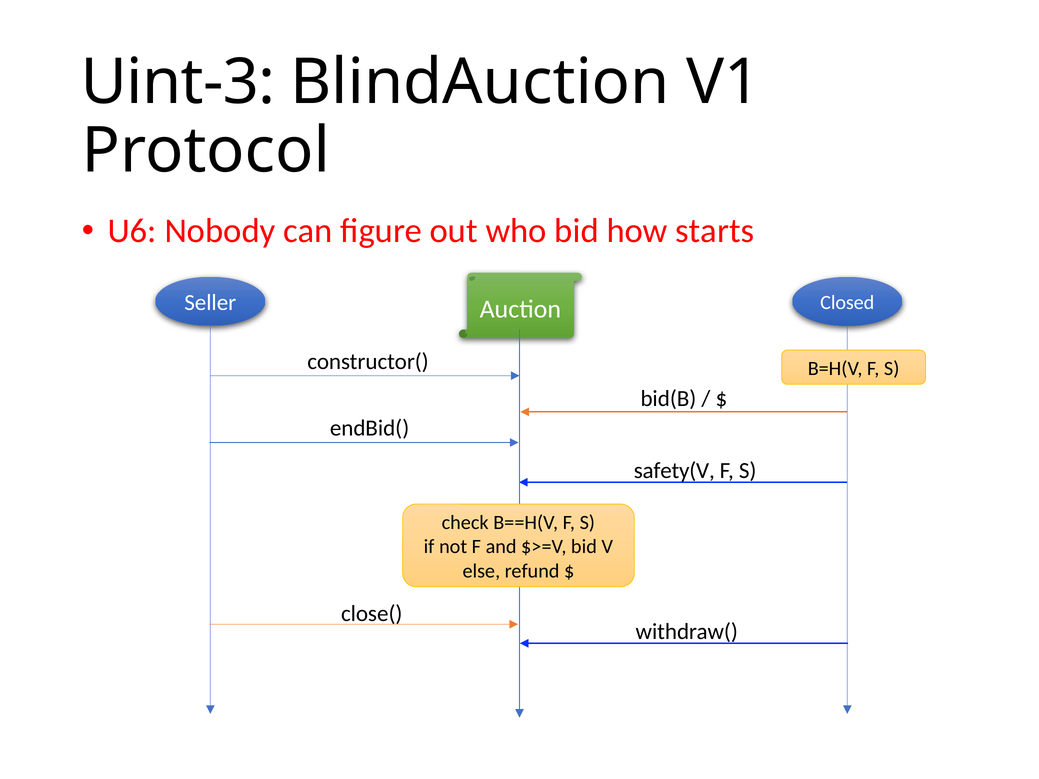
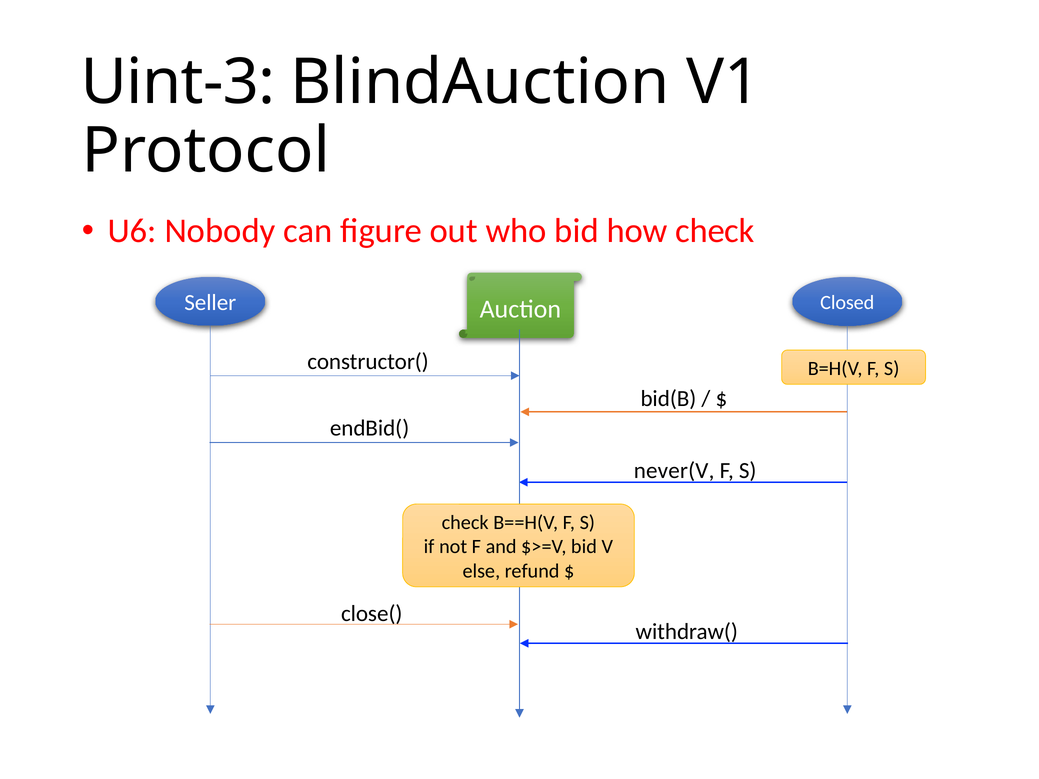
how starts: starts -> check (715, 231)
safety(V: safety(V -> never(V (674, 471)
